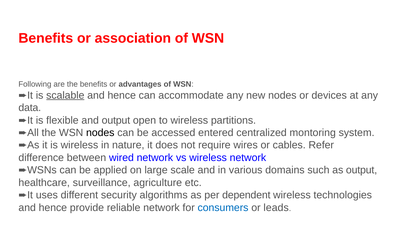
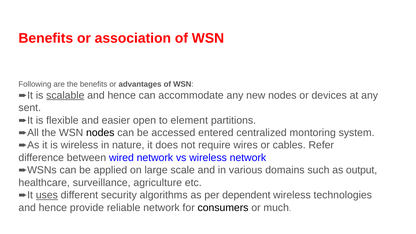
data: data -> sent (30, 108)
and output: output -> easier (116, 120)
to wireless: wireless -> element (189, 120)
uses underline: none -> present (47, 195)
consumers colour: blue -> black (223, 208)
leads: leads -> much (276, 208)
